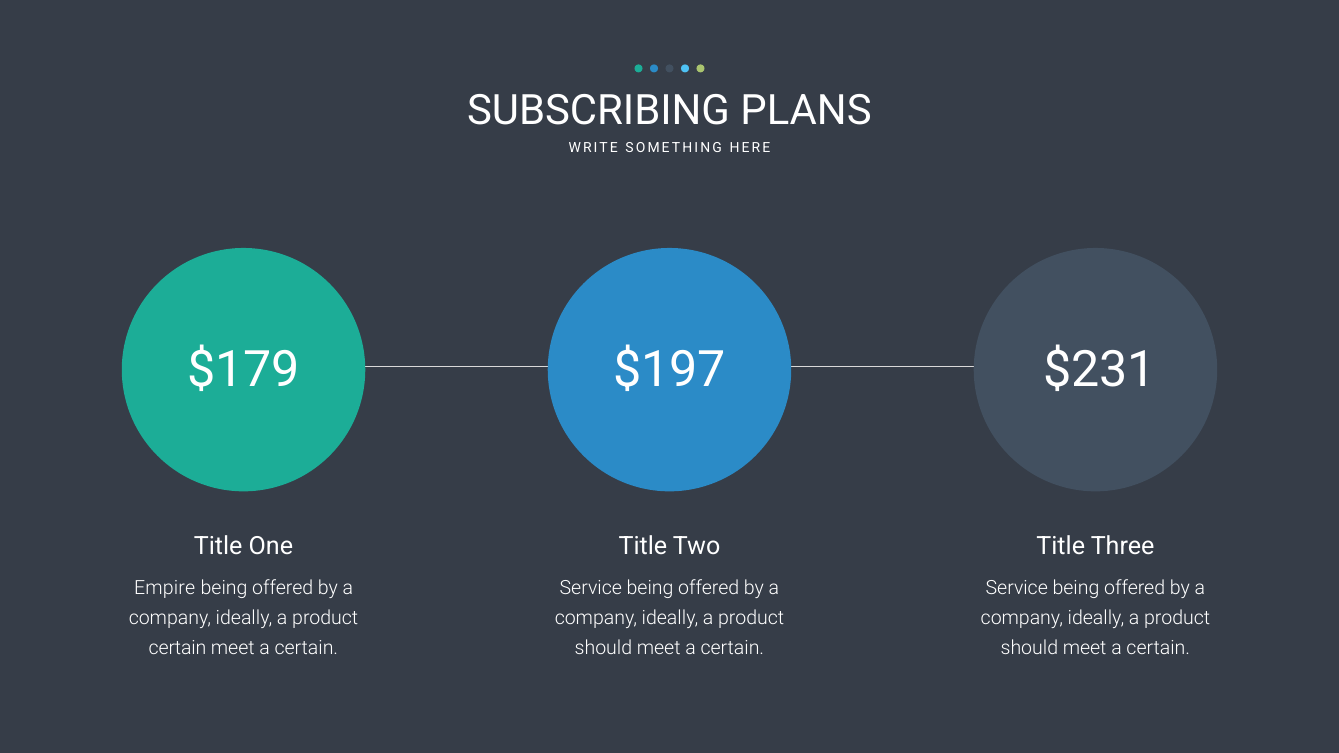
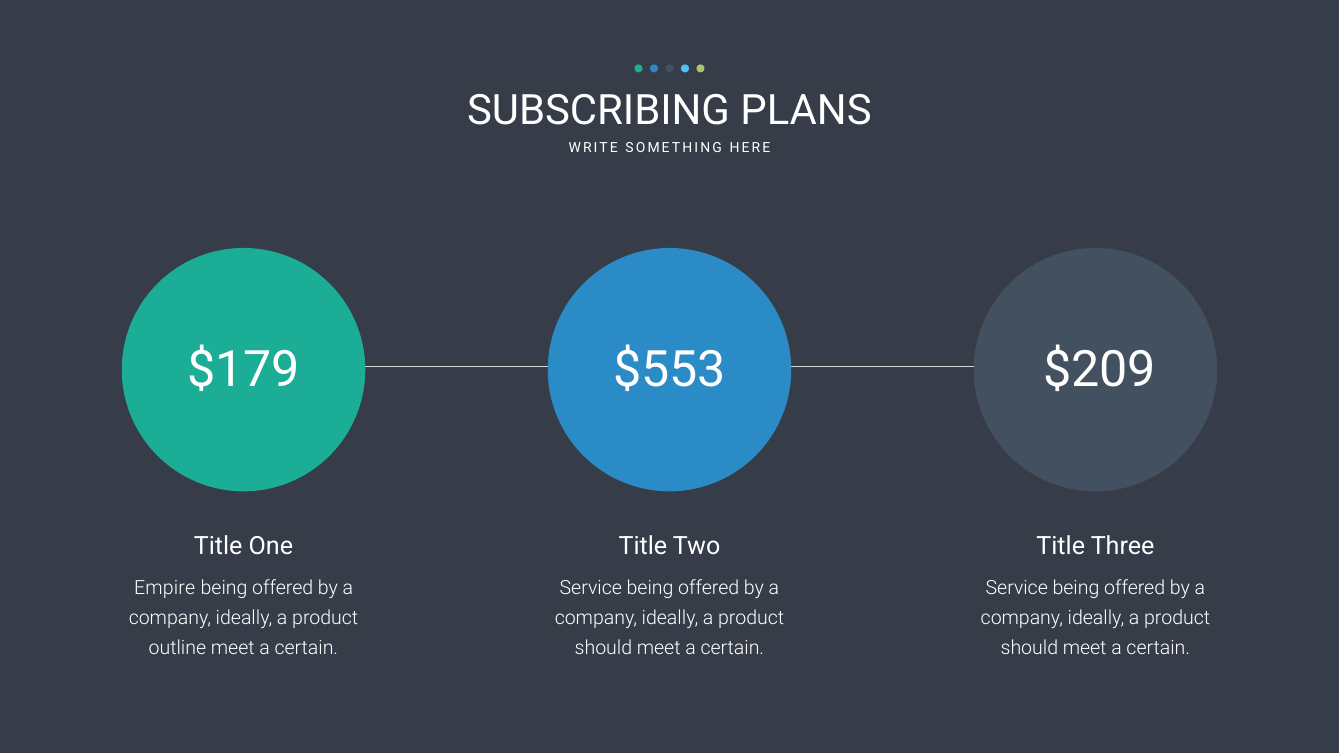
$197: $197 -> $553 (670, 370)
$231: $231 -> $209 (1100, 370)
certain: certain -> outline (177, 649)
